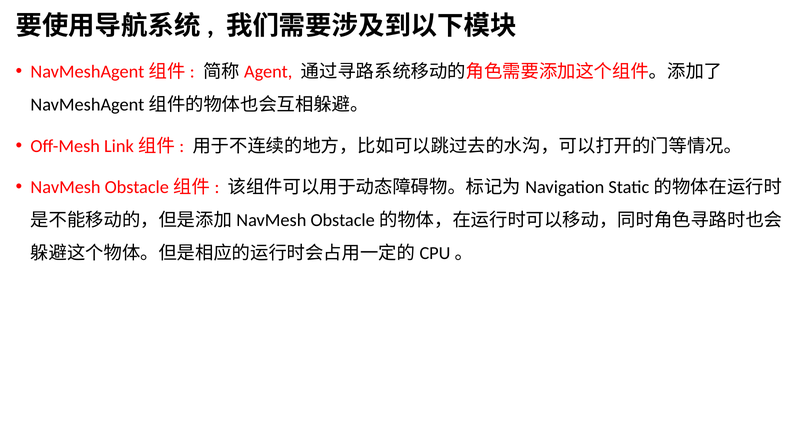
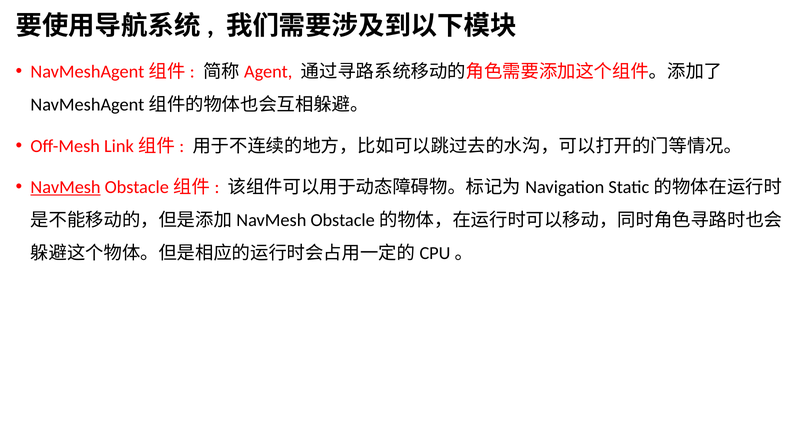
NavMesh underline: none -> present (66, 187)
